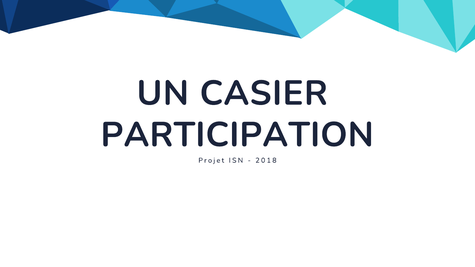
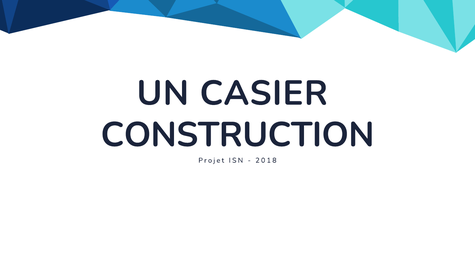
PARTICIPATION: PARTICIPATION -> CONSTRUCTION (237, 135)
